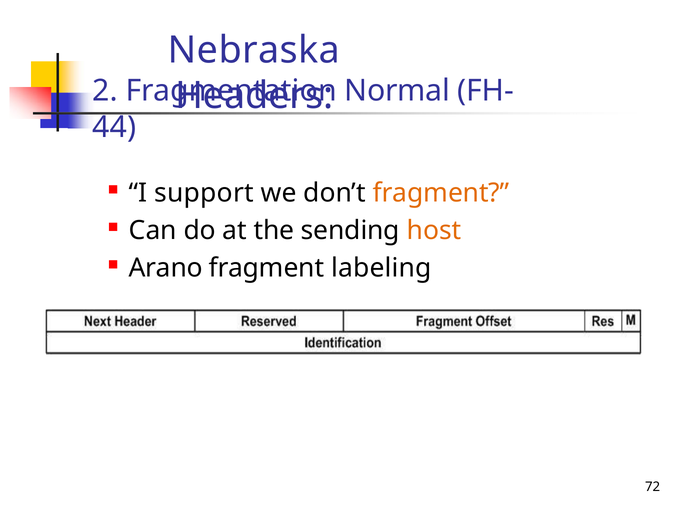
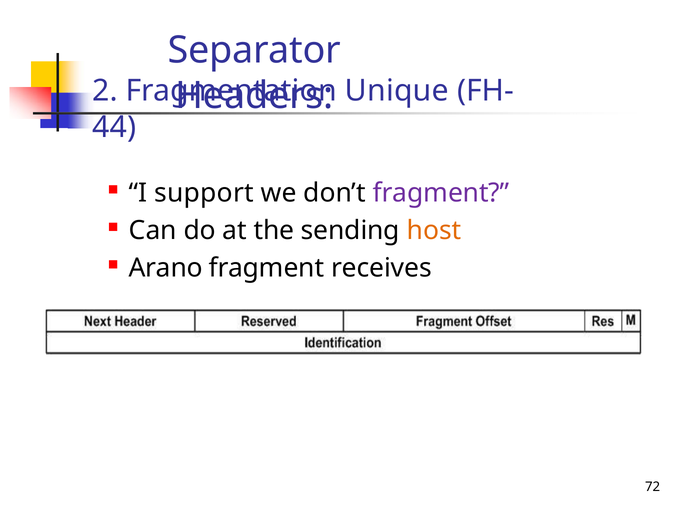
Nebraska: Nebraska -> Separator (254, 50)
Normal: Normal -> Unique (397, 91)
fragment colour: orange -> purple (441, 193)
labeling: labeling -> receives (381, 268)
